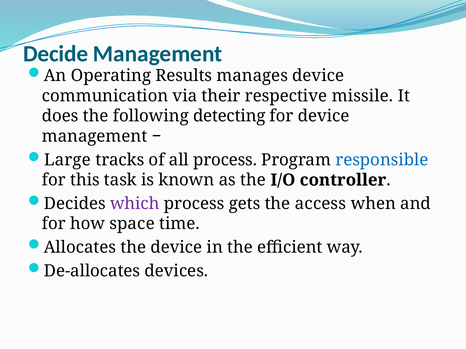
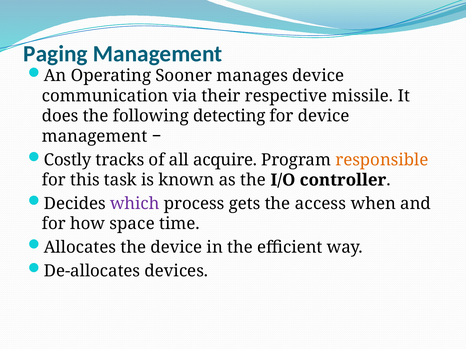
Decide: Decide -> Paging (55, 54)
Results: Results -> Sooner (184, 76)
Large: Large -> Costly (68, 160)
all process: process -> acquire (225, 160)
responsible colour: blue -> orange (382, 160)
